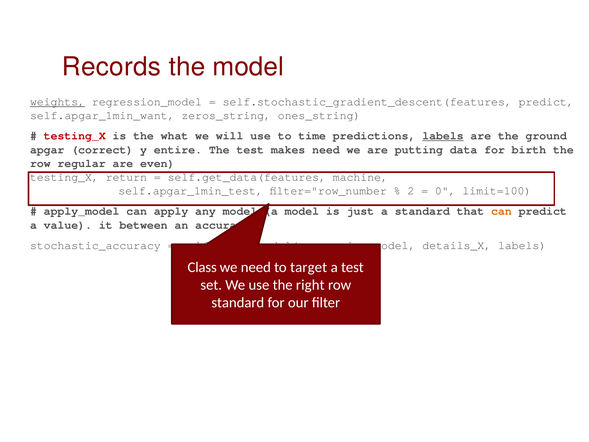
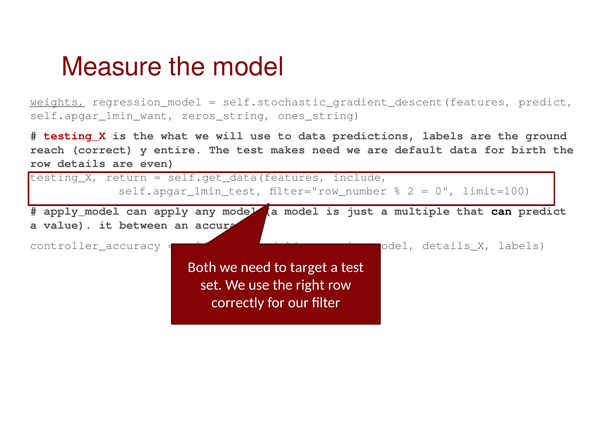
Records: Records -> Measure (112, 67)
to time: time -> data (312, 136)
labels underline: present -> none (443, 136)
apgar: apgar -> reach (47, 149)
putting: putting -> default (419, 149)
regular: regular -> details (82, 163)
machine: machine -> include (360, 177)
a standard: standard -> multiple (422, 211)
can colour: orange -> black (501, 211)
stochastic_accuracy: stochastic_accuracy -> controller_accuracy (95, 245)
Class: Class -> Both (202, 267)
standard: standard -> correctly (238, 303)
